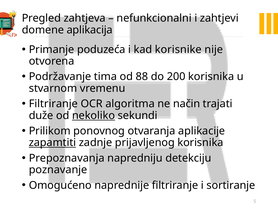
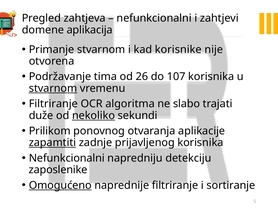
Primanje poduzeća: poduzeća -> stvarnom (101, 50)
88: 88 -> 26 (142, 77)
200: 200 -> 107 (176, 77)
stvarnom underline: none -> present (53, 88)
način: način -> slabo (187, 104)
Prepoznavanja: Prepoznavanja -> Nefunkcionalni (67, 158)
poznavanje: poznavanje -> zaposlenike (58, 170)
Omogućeno underline: none -> present (60, 186)
